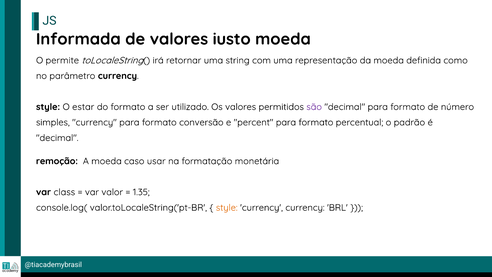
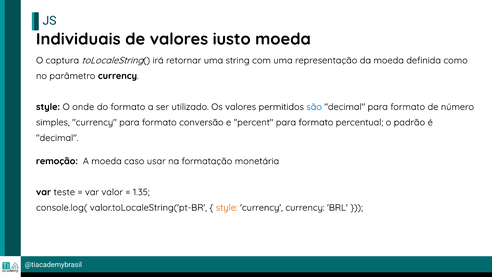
Informada: Informada -> Individuais (78, 39)
permite: permite -> captura (62, 60)
estar: estar -> onde (83, 107)
são colour: purple -> blue (314, 107)
class: class -> teste (64, 192)
